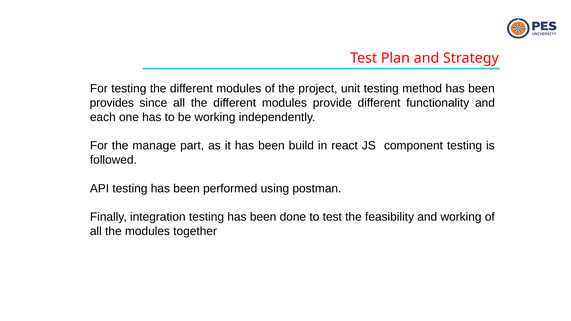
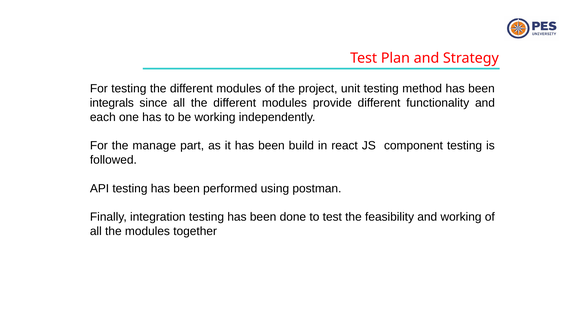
provides: provides -> integrals (112, 103)
